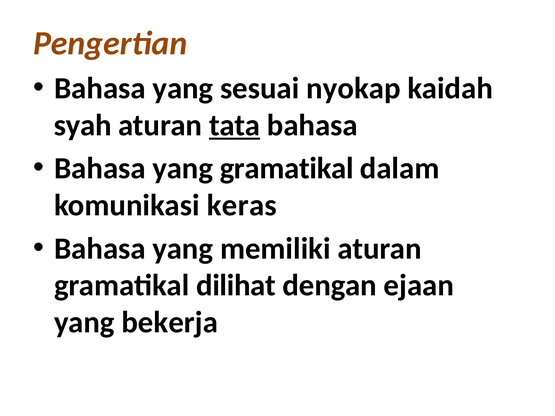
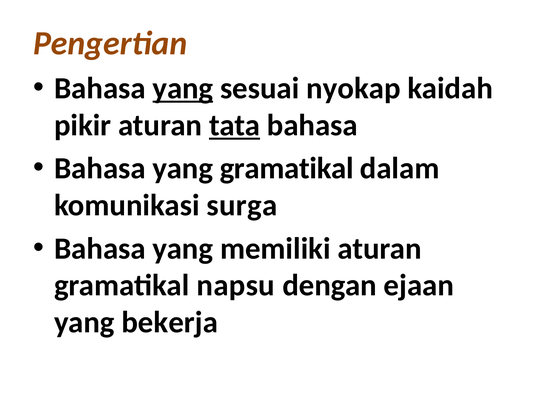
yang underline: none -> present (183, 88)
syah: syah -> pikir (83, 125)
keras: keras -> surga (242, 206)
dilihat: dilihat -> napsu (236, 286)
